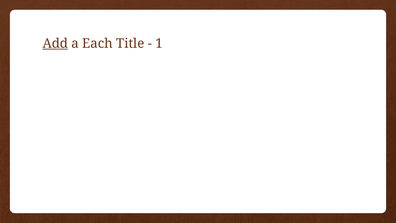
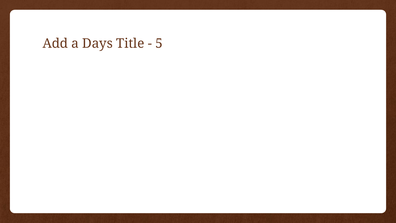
Add underline: present -> none (55, 43)
Each: Each -> Days (97, 43)
1: 1 -> 5 (159, 43)
